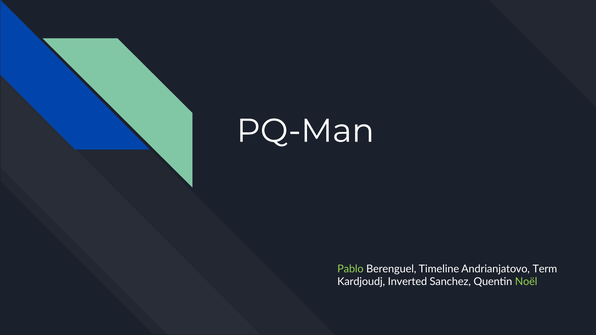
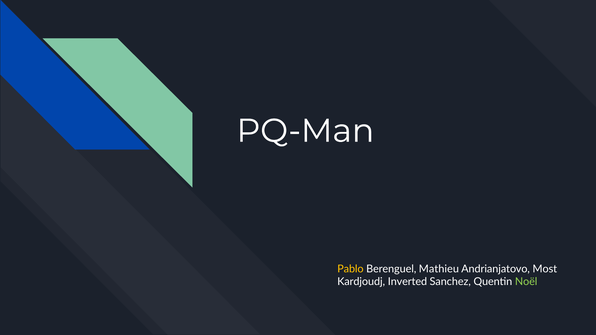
Pablo colour: light green -> yellow (350, 269)
Timeline: Timeline -> Mathieu (439, 269)
Term: Term -> Most (545, 269)
